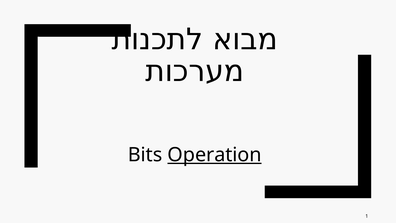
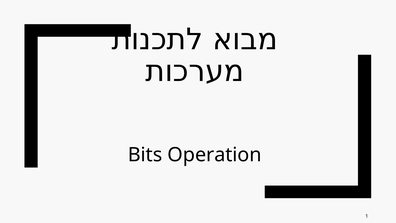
Operation underline: present -> none (215, 155)
